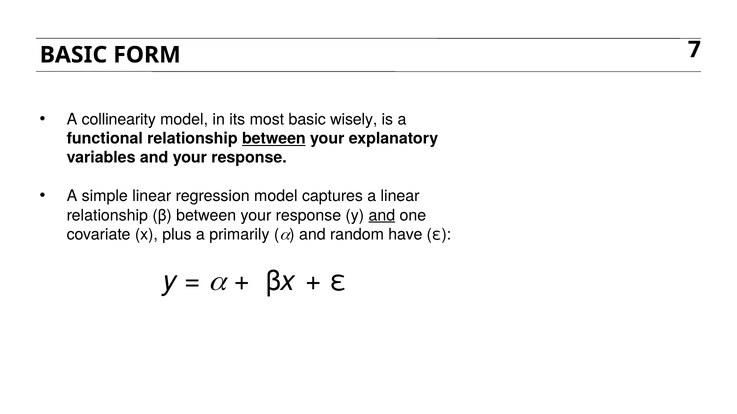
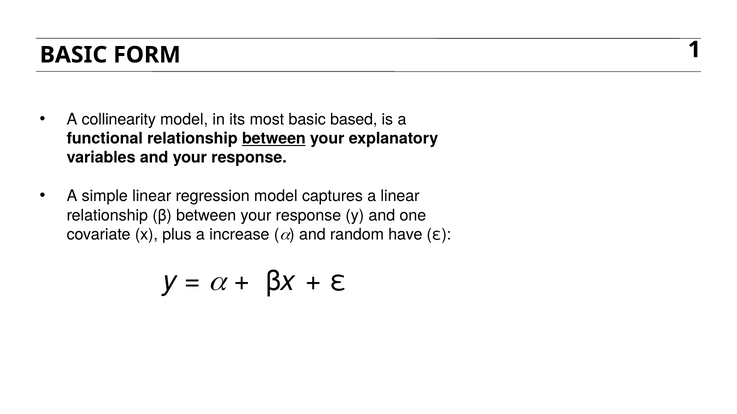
7: 7 -> 1 (694, 50)
wisely: wisely -> based (354, 119)
and underline: present -> none (382, 215)
primarily: primarily -> increase (239, 234)
